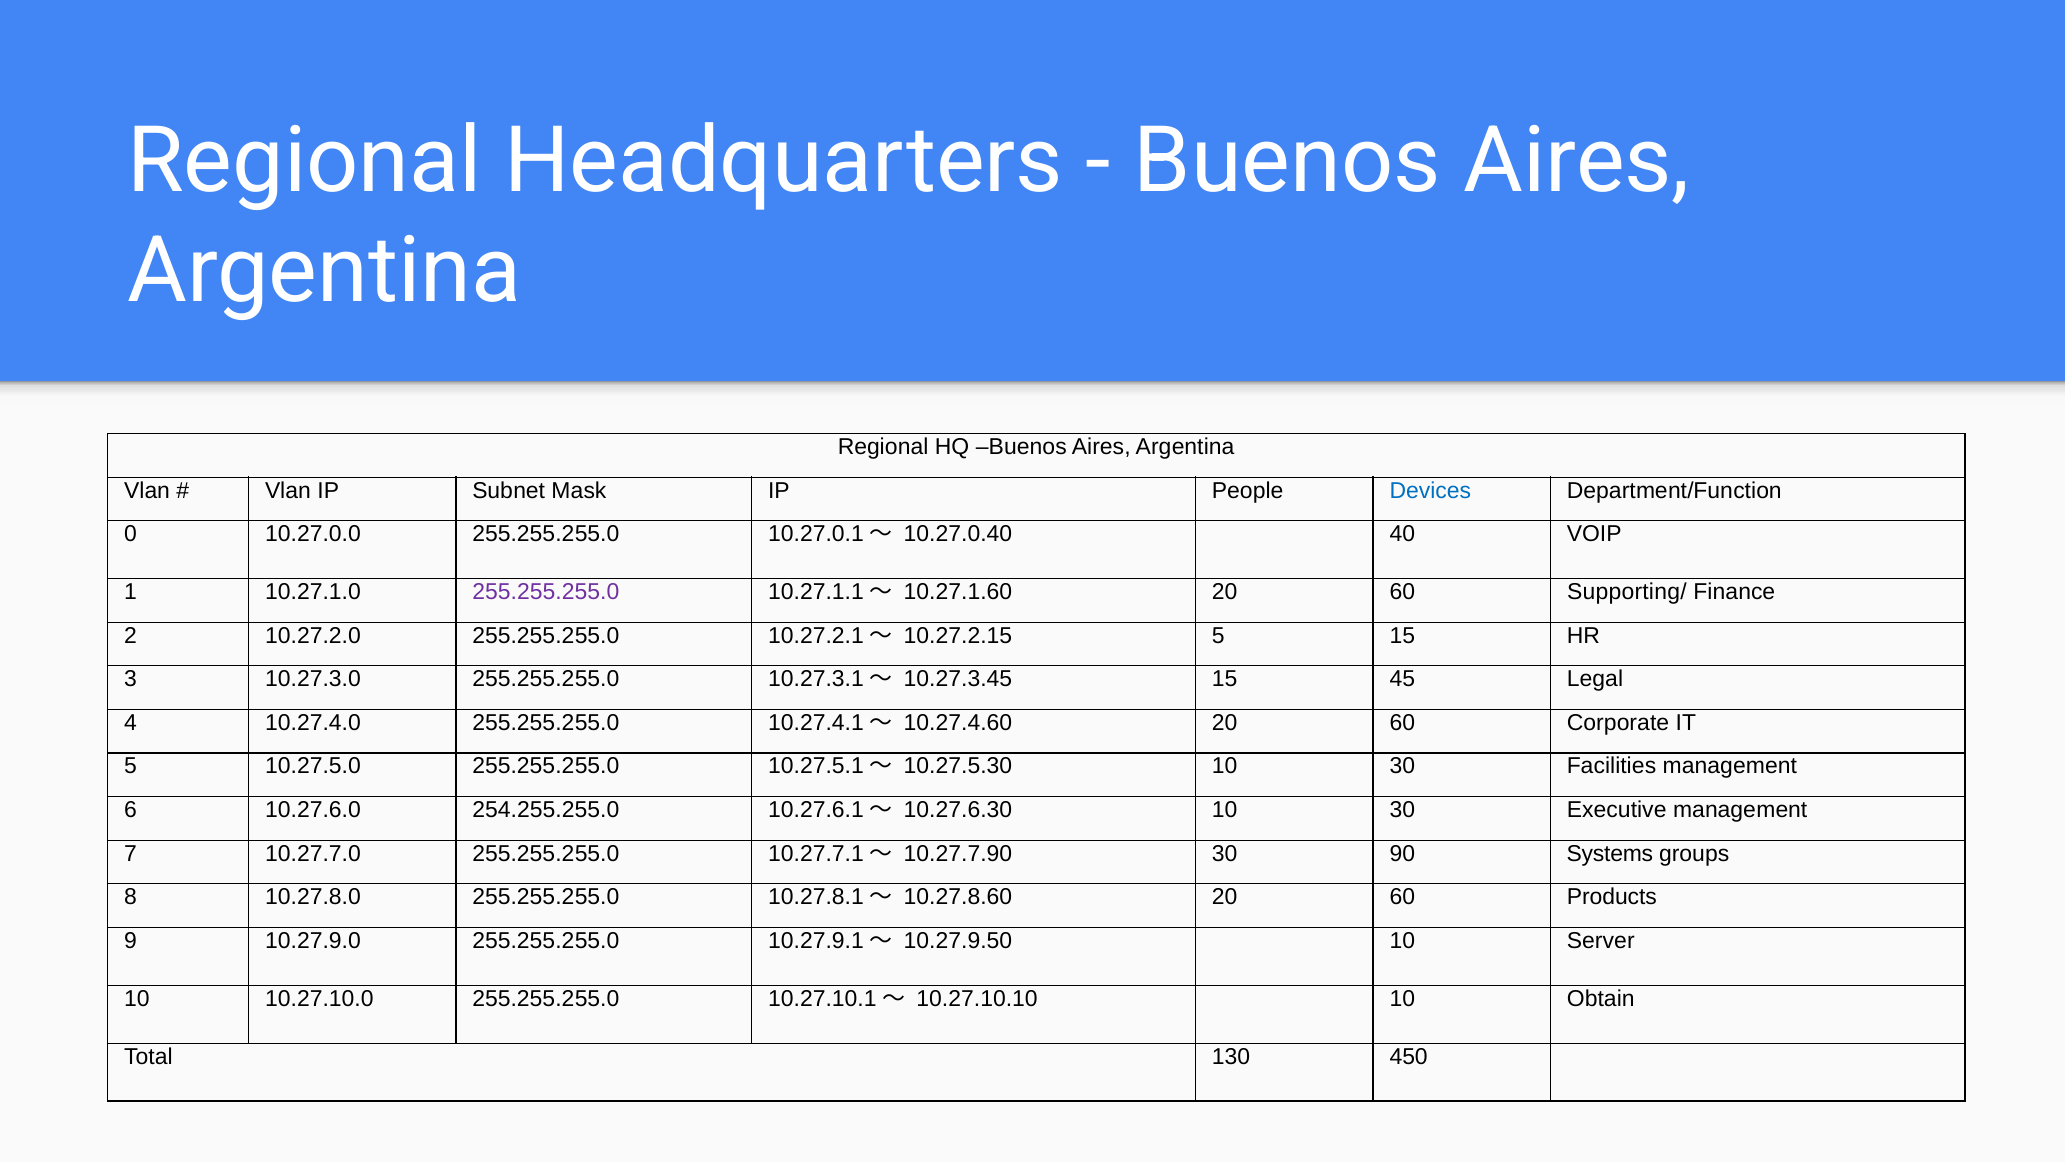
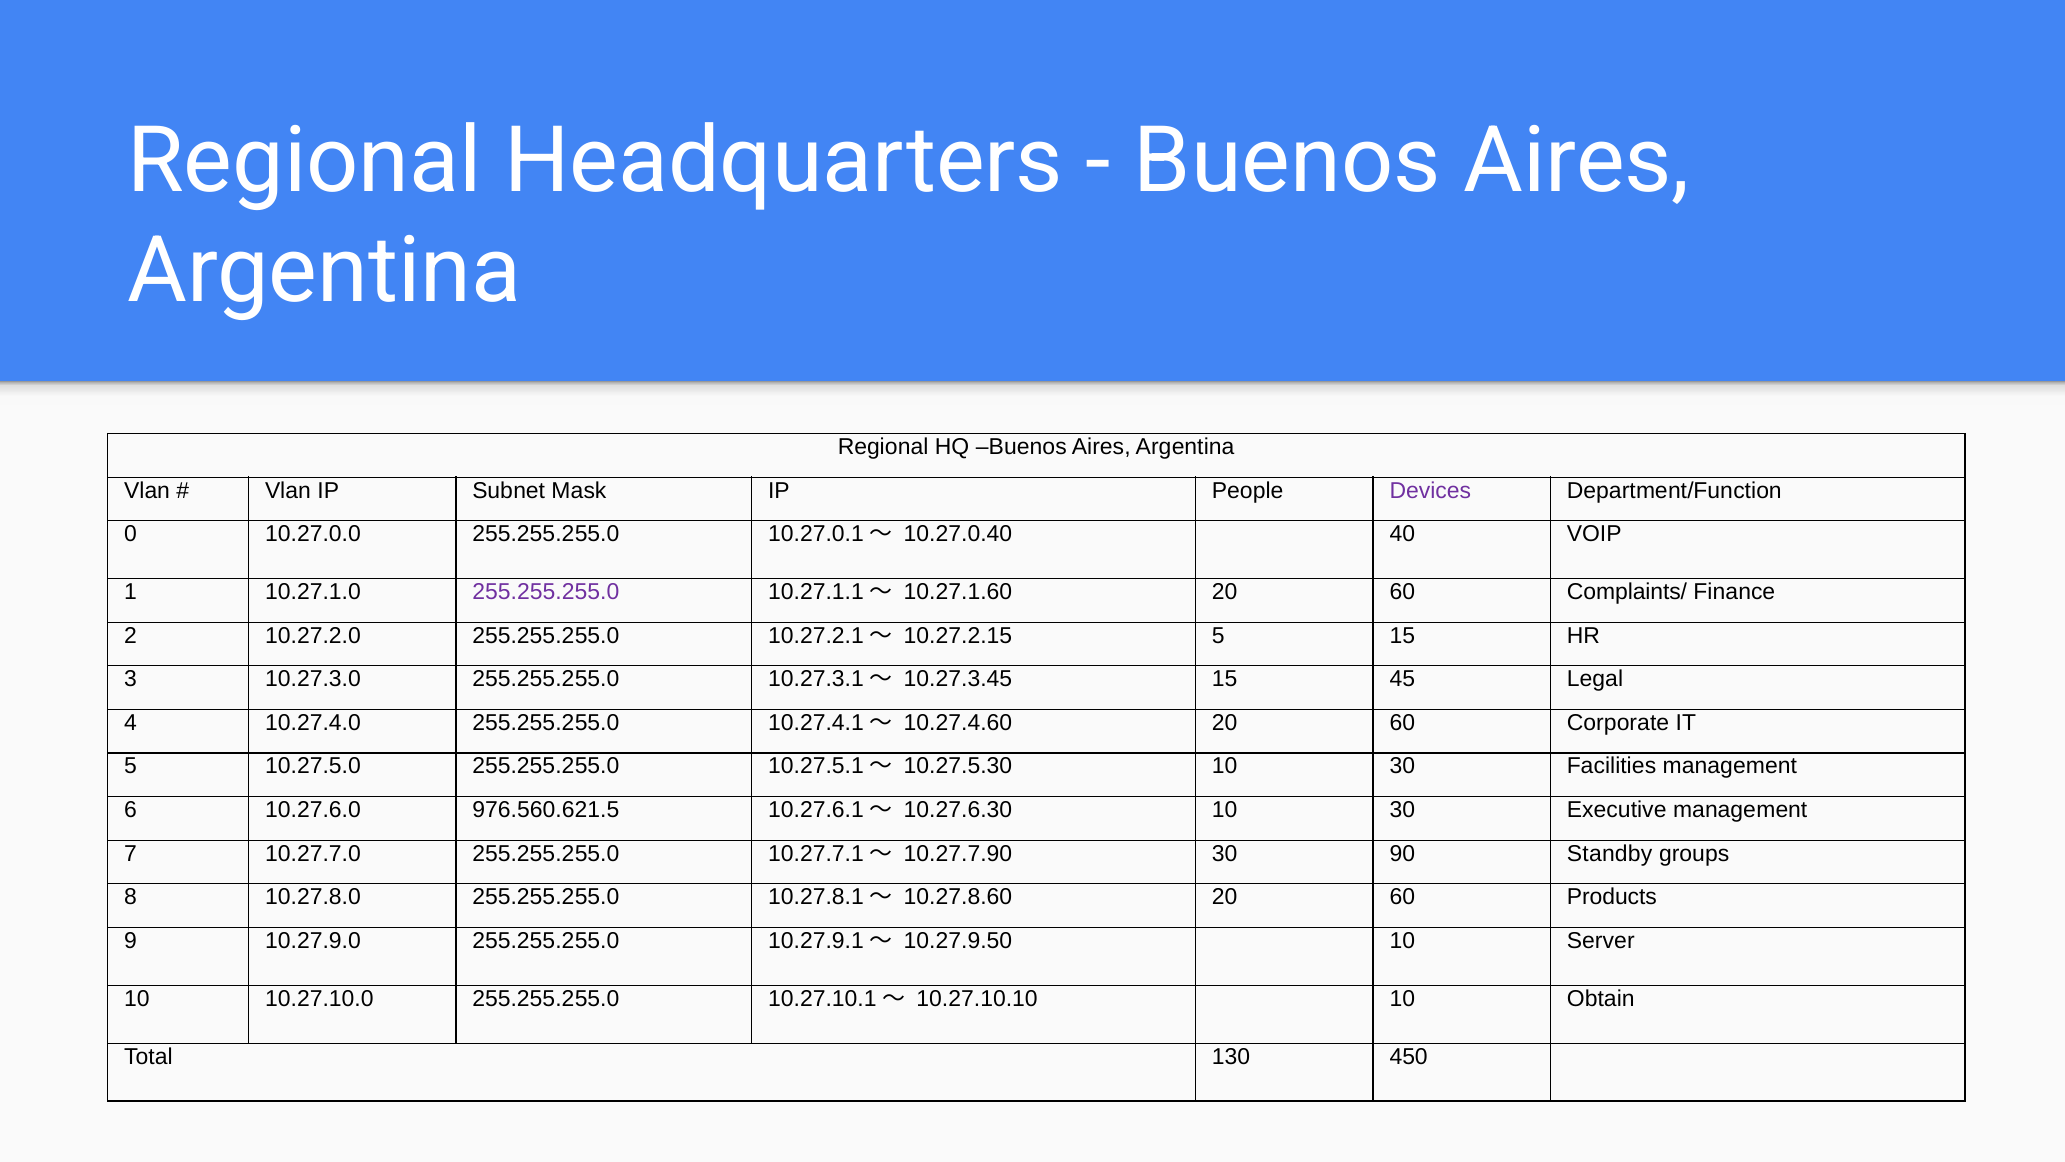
Devices colour: blue -> purple (1430, 490)
Supporting/: Supporting/ -> Complaints/ (1627, 592)
254.255.255.0: 254.255.255.0 -> 976.560.621.5 (546, 810)
Systems: Systems -> Standby (1610, 853)
